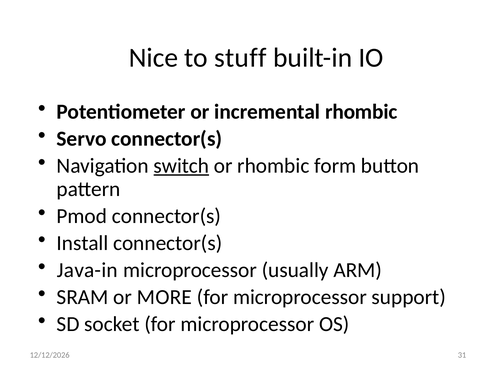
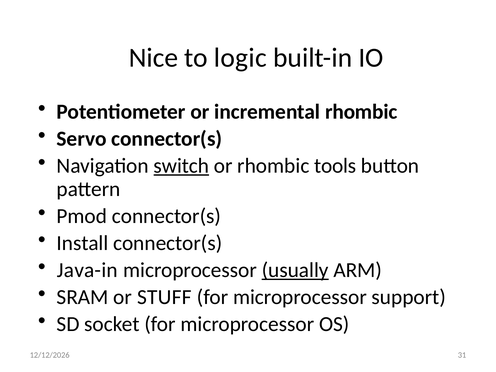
stuff: stuff -> logic (240, 58)
form: form -> tools (335, 166)
usually underline: none -> present (295, 270)
MORE: MORE -> STUFF (164, 297)
